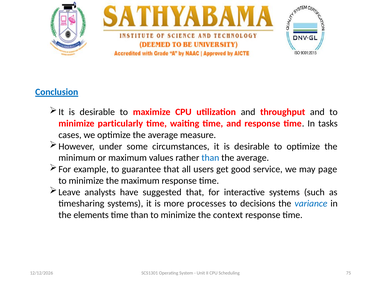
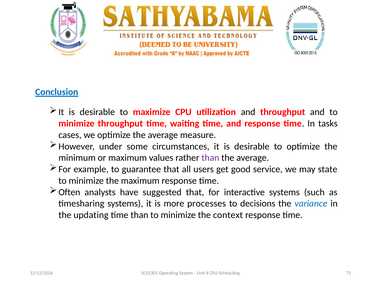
minimize particularly: particularly -> throughput (120, 123)
than colour: blue -> purple (210, 158)
page: page -> state (328, 169)
Leave: Leave -> Often (69, 192)
elements: elements -> updating (91, 215)
